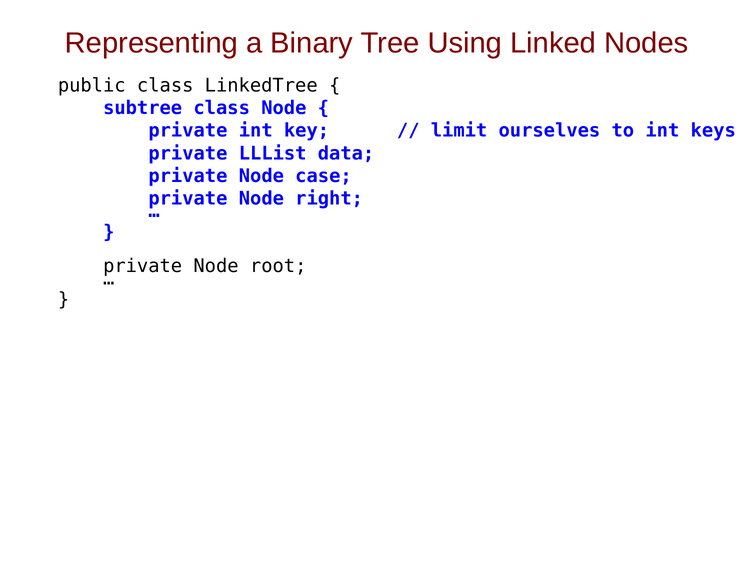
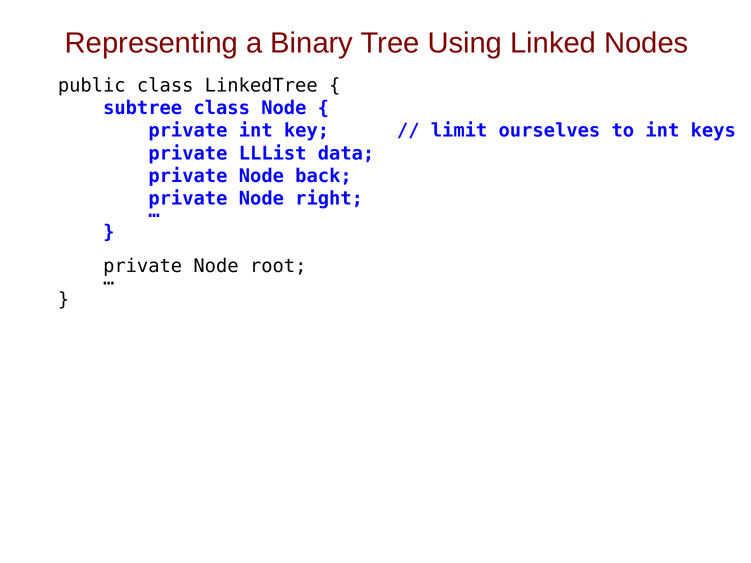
case: case -> back (323, 176)
